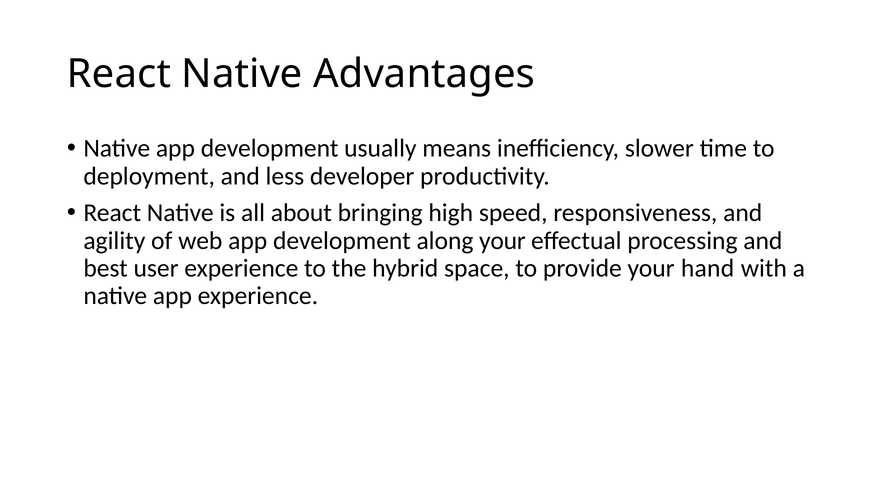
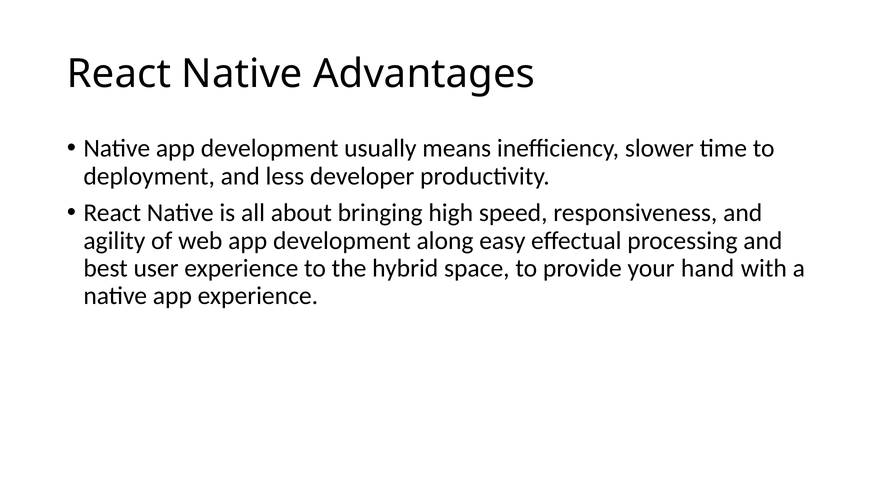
along your: your -> easy (502, 241)
